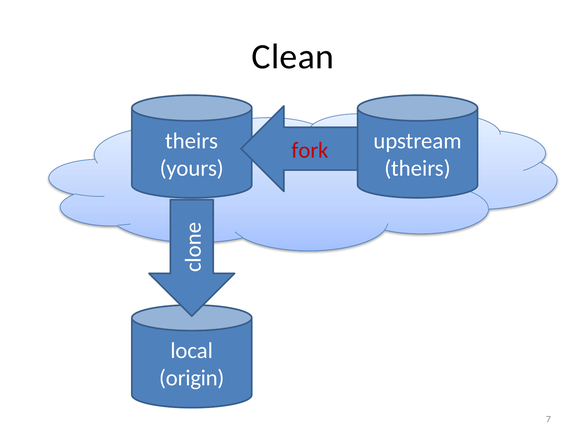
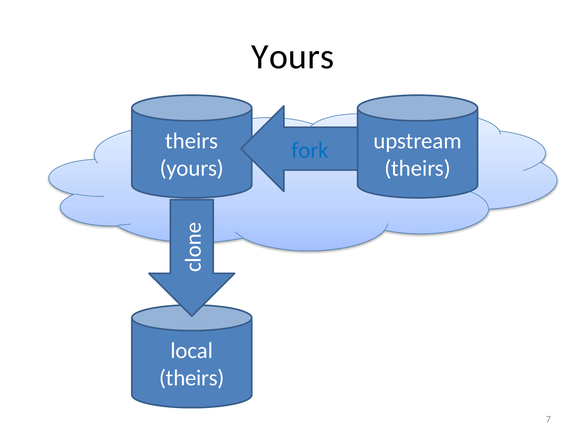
Clean: Clean -> Yours (293, 57)
fork colour: red -> blue (310, 150)
origin: origin -> theirs (192, 378)
